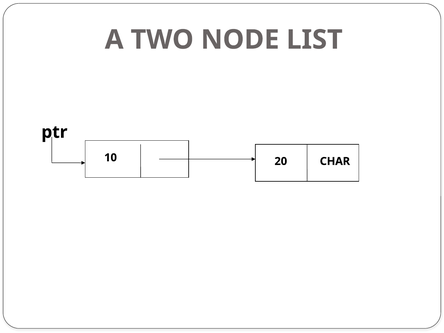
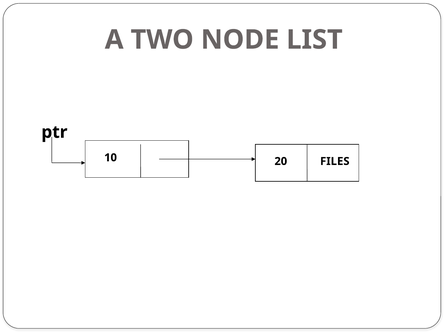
CHAR: CHAR -> FILES (335, 161)
